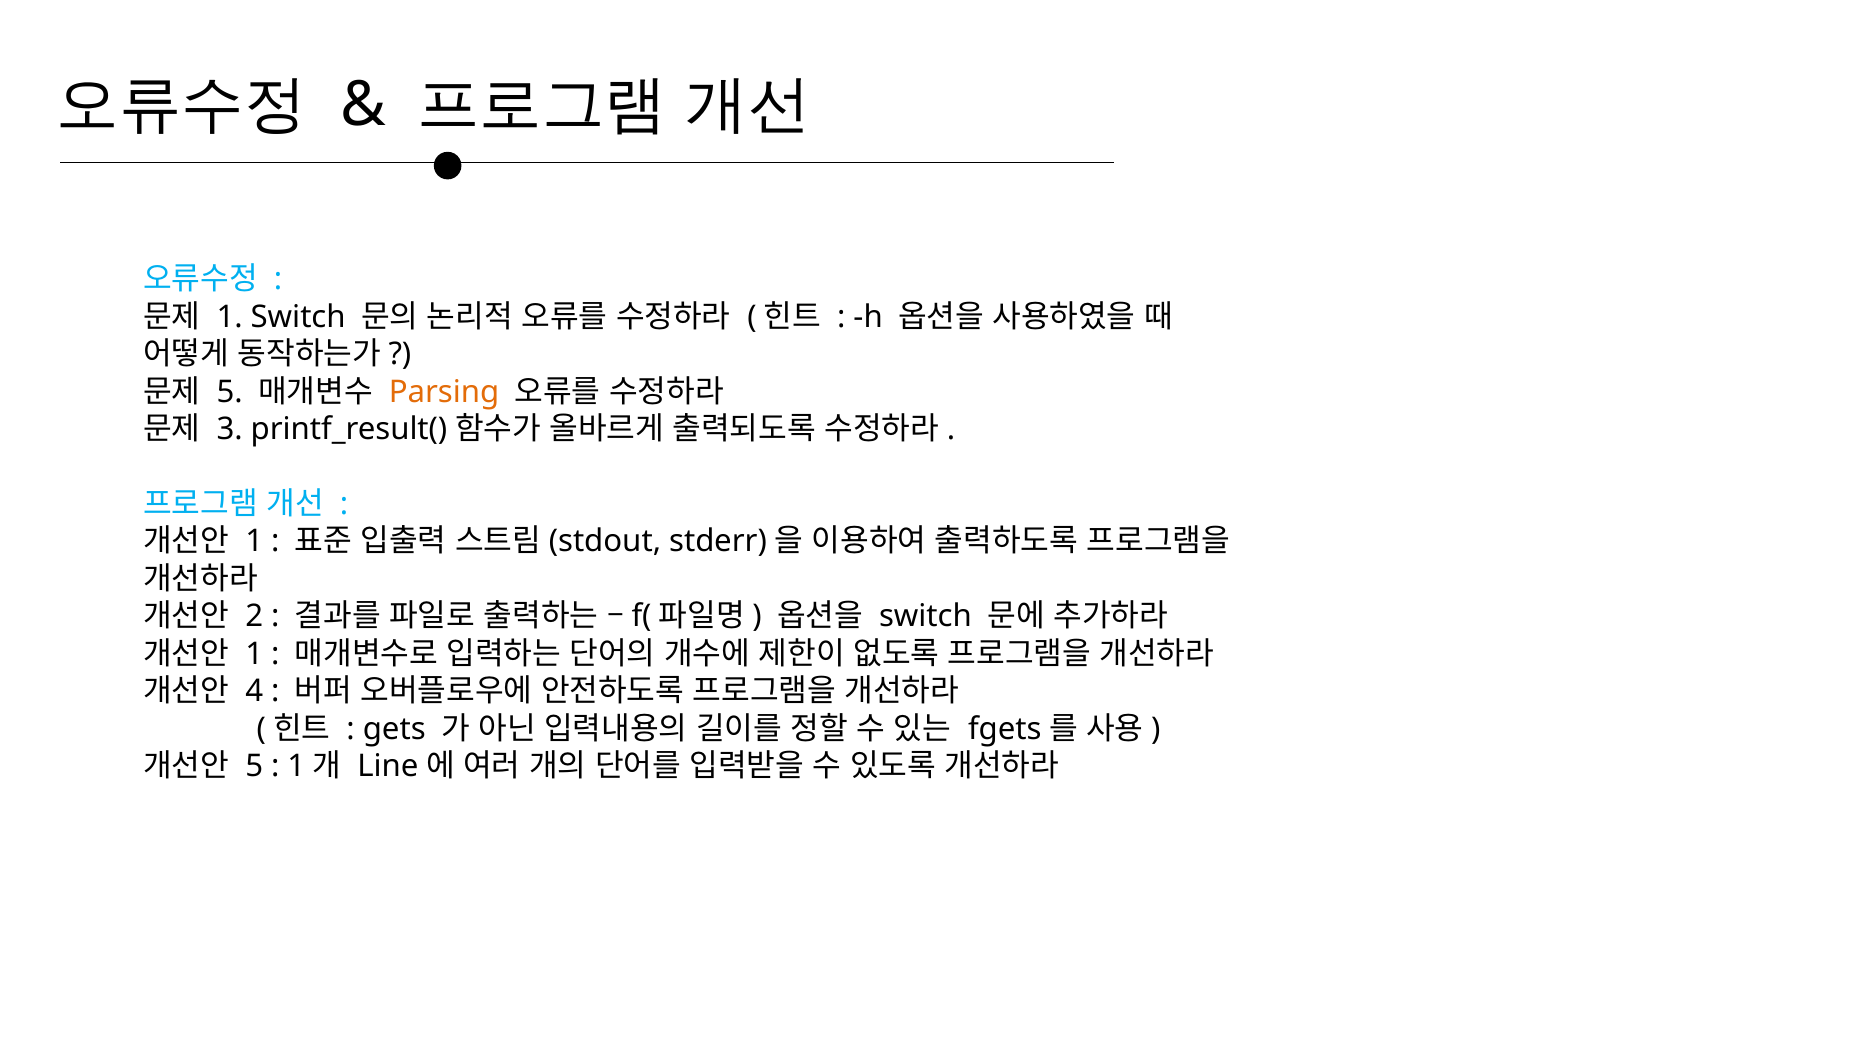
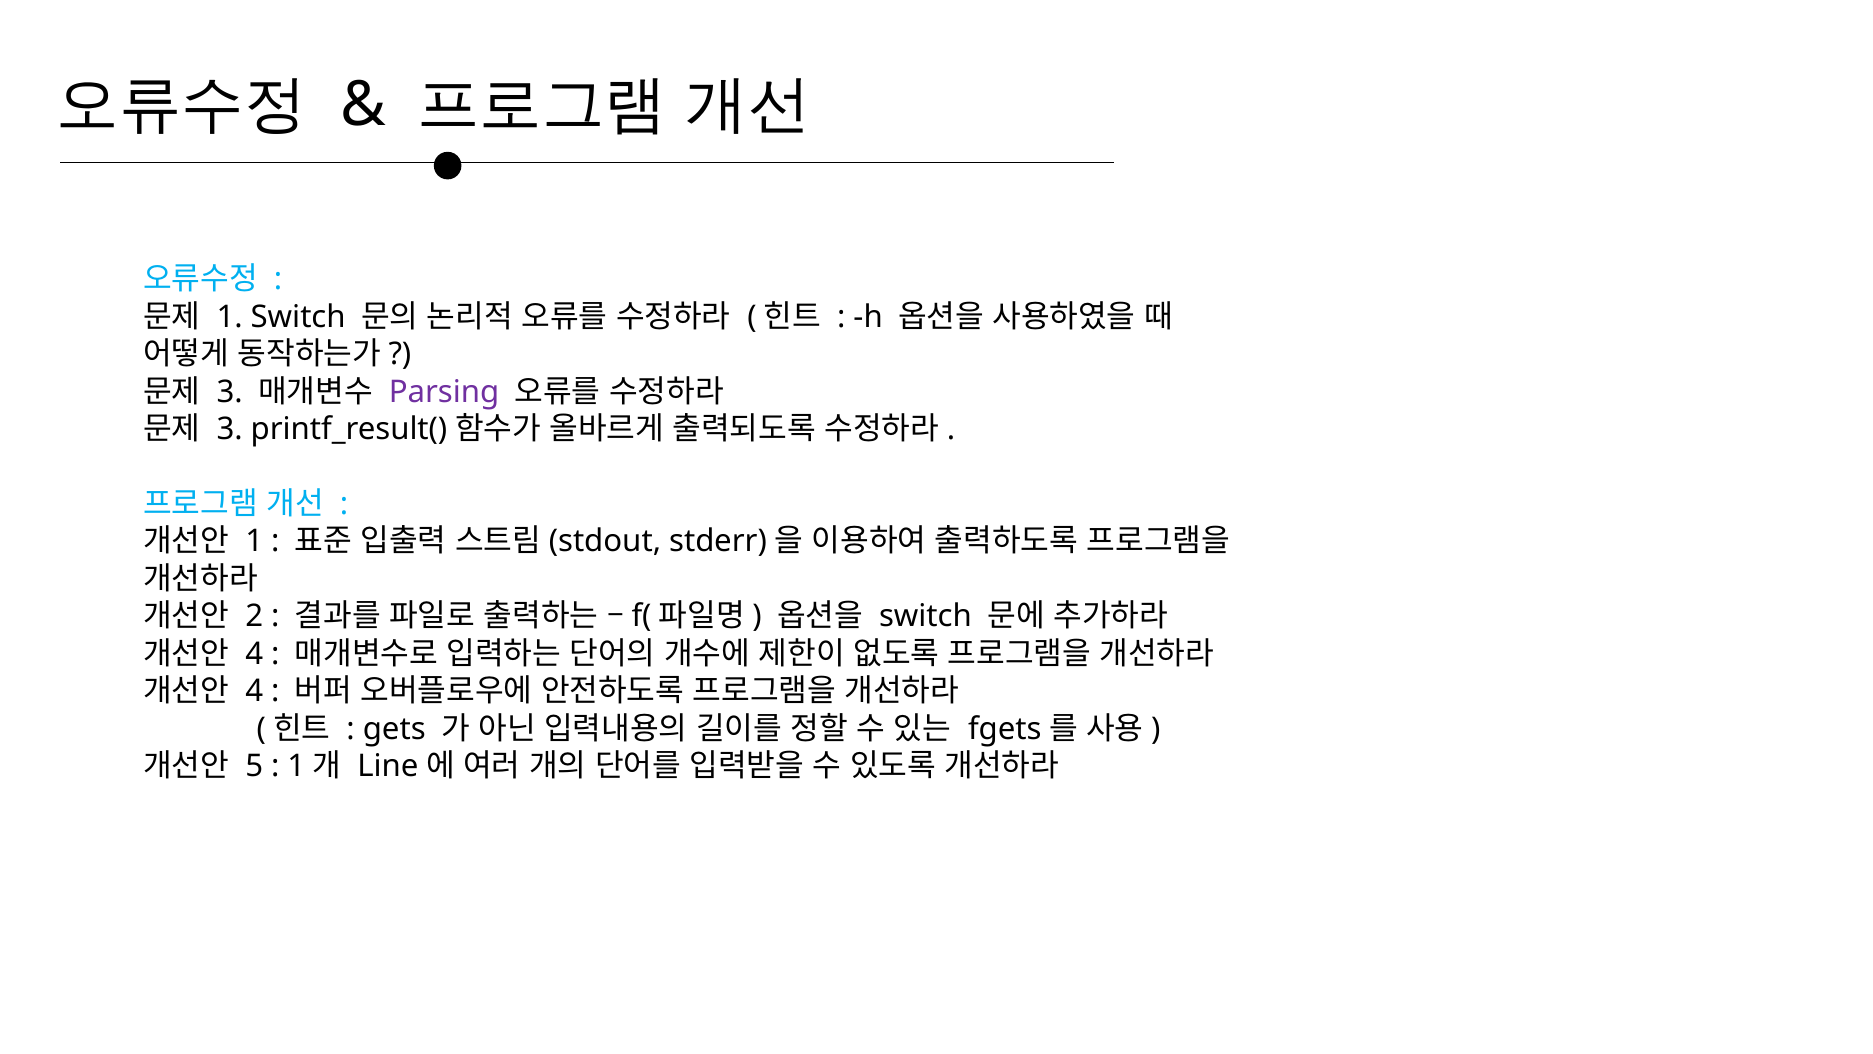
5: 5 -> 3 (230, 392)
Parsing colour: orange -> purple (444, 392)
1: 1 -> 4 (254, 654)
